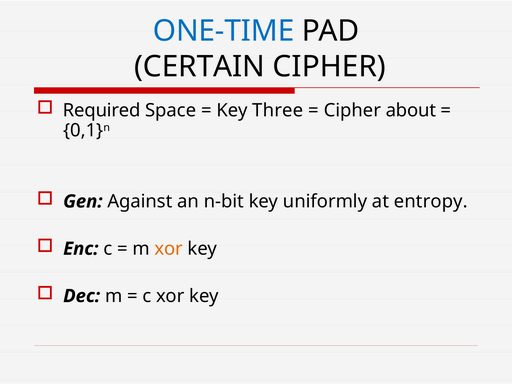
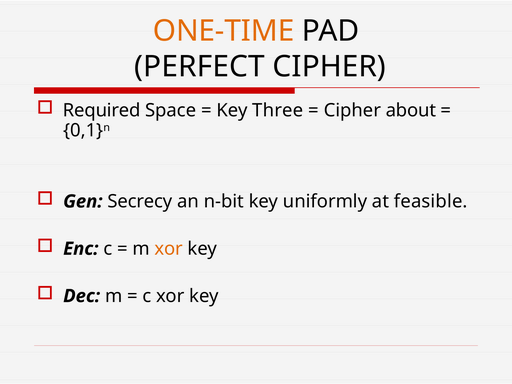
ONE-TIME colour: blue -> orange (224, 31)
CERTAIN: CERTAIN -> PERFECT (199, 67)
Against: Against -> Secrecy (140, 201)
entropy: entropy -> feasible (431, 201)
